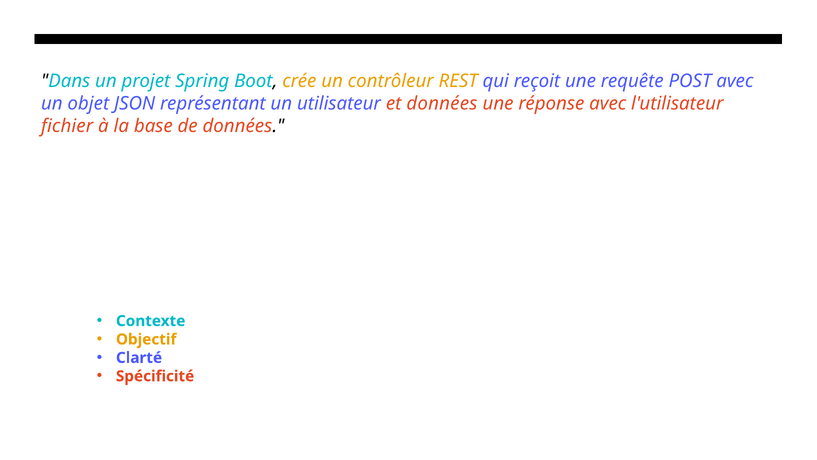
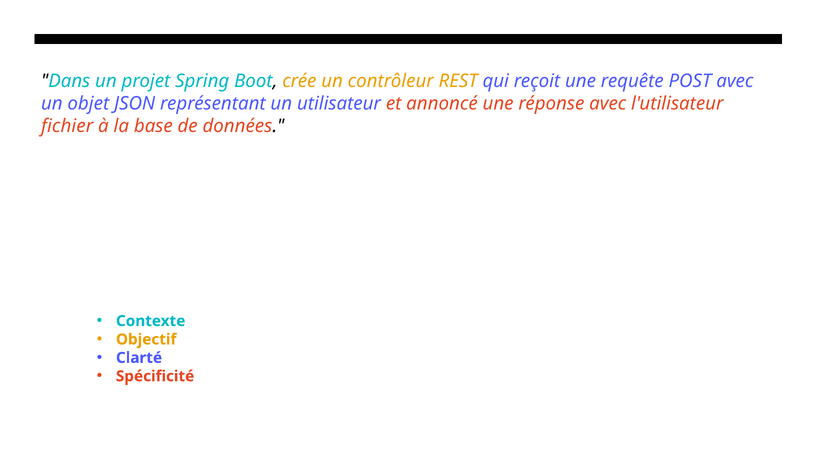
et données: données -> annoncé (442, 104)
